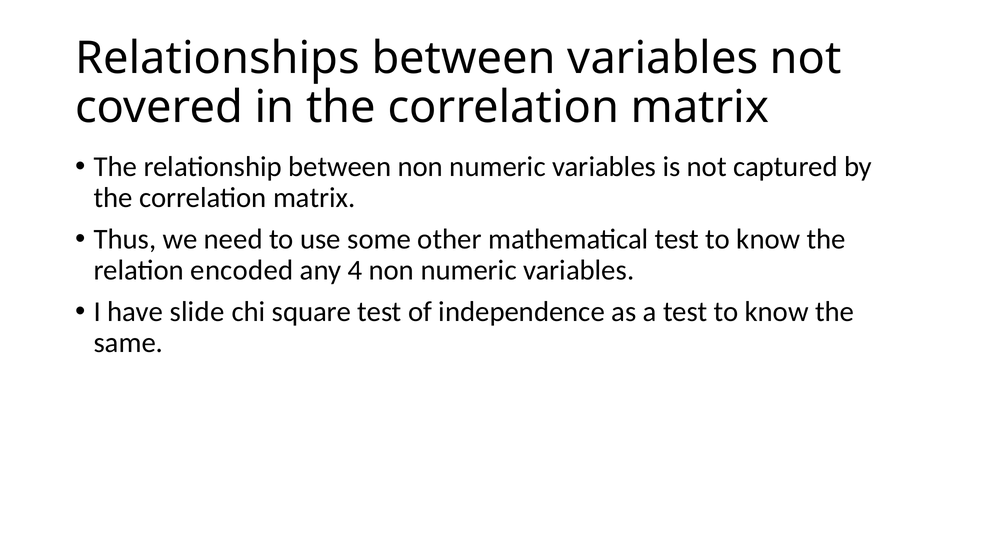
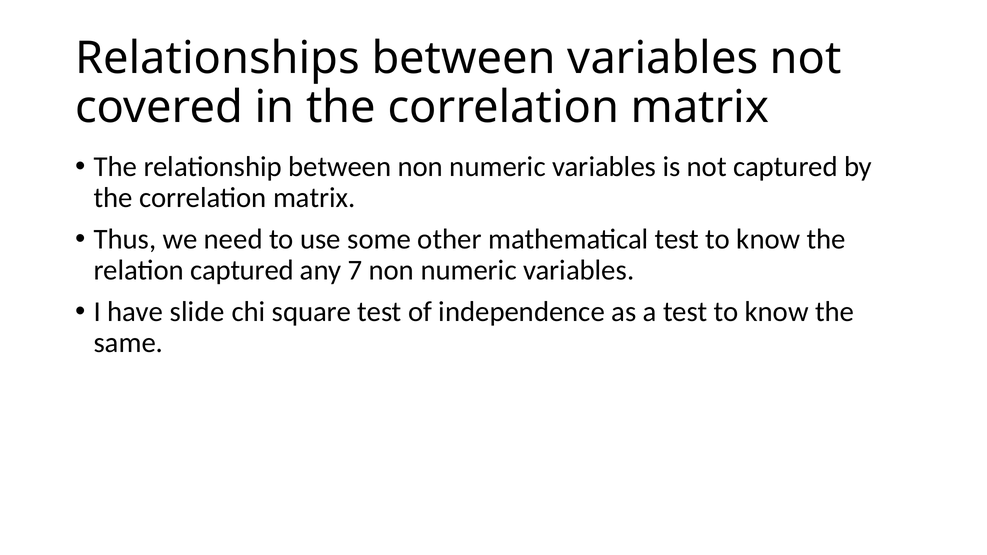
relation encoded: encoded -> captured (242, 270)
4: 4 -> 7 (355, 270)
